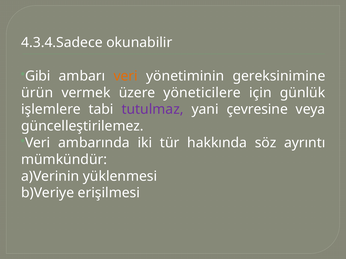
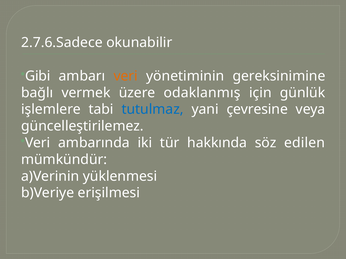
4.3.4.Sadece: 4.3.4.Sadece -> 2.7.6.Sadece (62, 43)
ürün: ürün -> bağlı (37, 93)
yöneticilere: yöneticilere -> odaklanmış (202, 93)
tutulmaz colour: purple -> blue (153, 110)
ayrıntı: ayrıntı -> edilen (305, 143)
